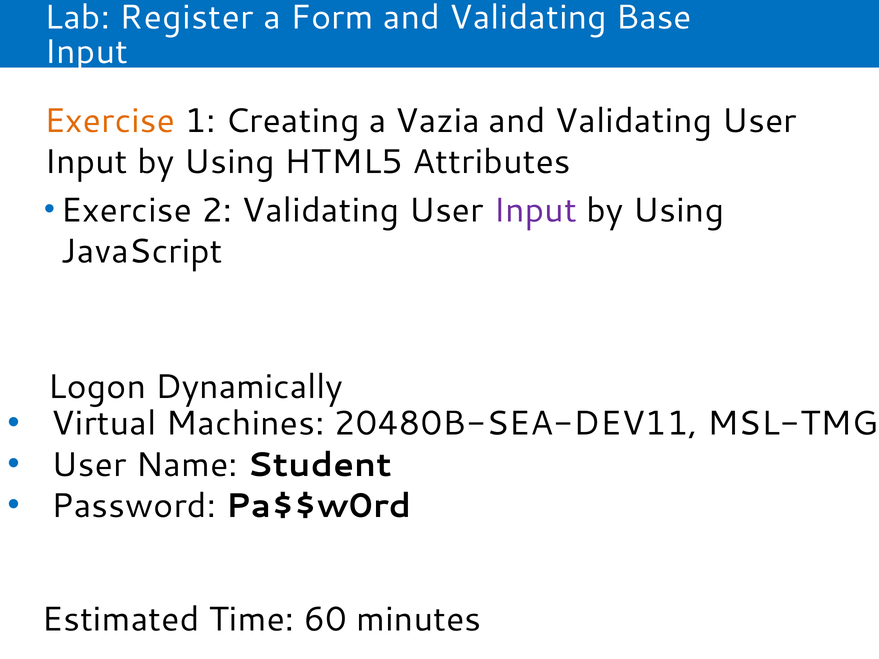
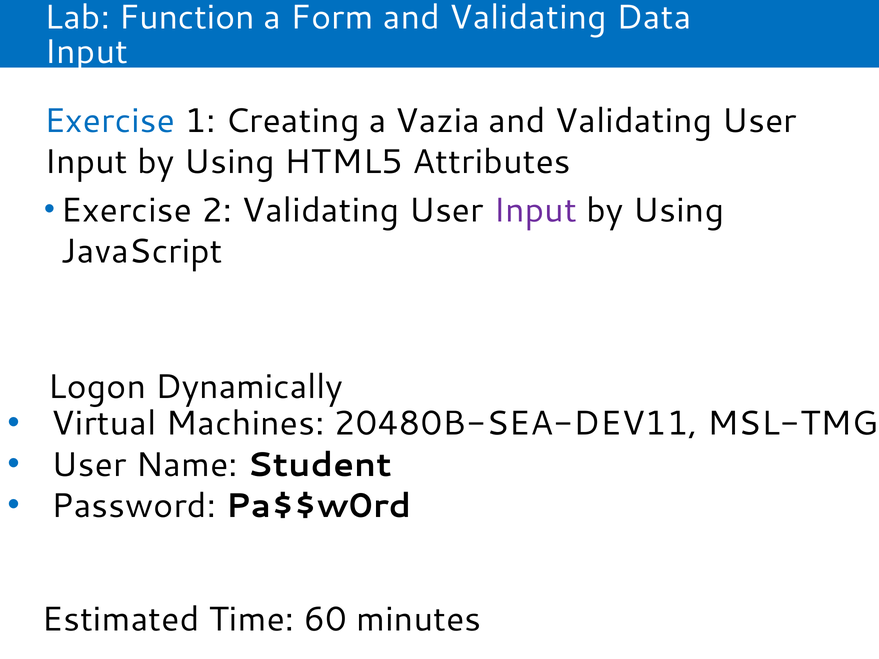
Register: Register -> Function (187, 17)
Base: Base -> Data (654, 17)
Exercise colour: orange -> blue (110, 121)
